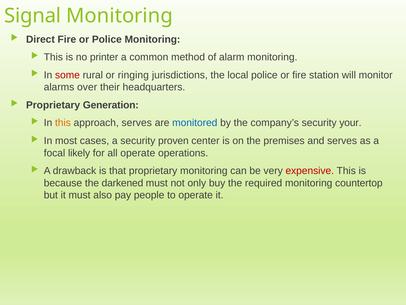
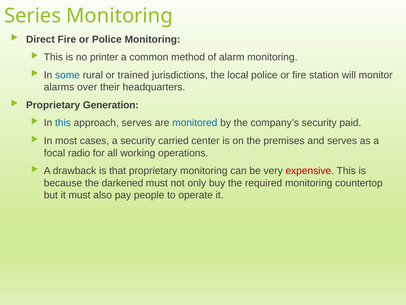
Signal: Signal -> Series (33, 16)
some colour: red -> blue (67, 75)
ringing: ringing -> trained (133, 75)
this colour: orange -> blue (63, 123)
your: your -> paid (350, 123)
proven: proven -> carried (173, 141)
likely: likely -> radio (79, 153)
all operate: operate -> working (138, 153)
